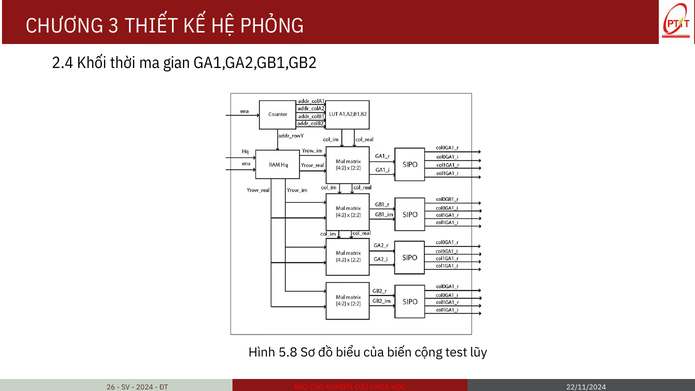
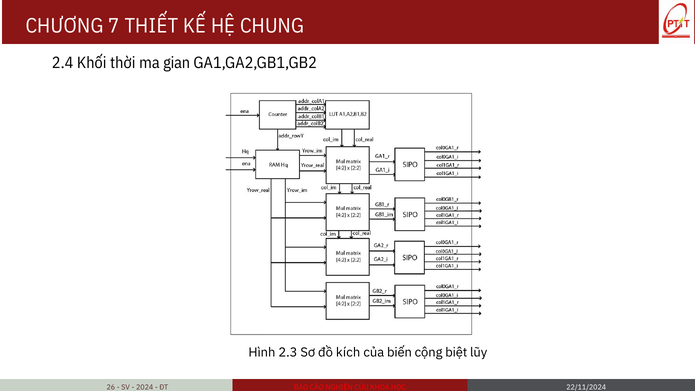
3: 3 -> 7 (114, 26)
PHỎNG: PHỎNG -> CHUNG (272, 26)
5.8: 5.8 -> 2.3 (288, 353)
biểu: biểu -> kích (348, 353)
test: test -> biệt (456, 353)
